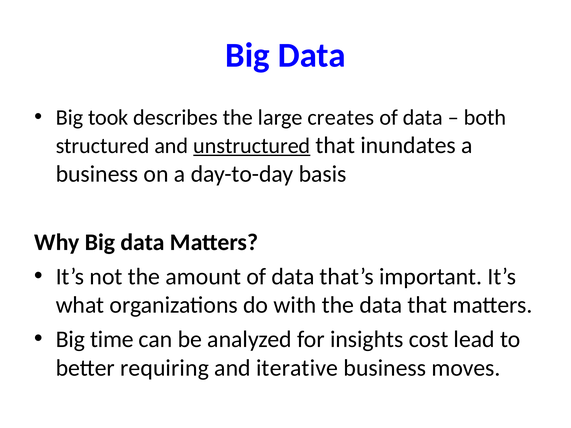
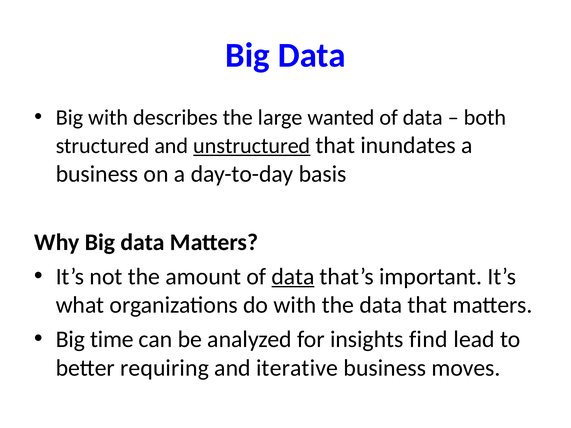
Big took: took -> with (108, 118)
creates: creates -> wanted (341, 118)
data underline: none -> present (293, 277)
cost: cost -> find (428, 340)
